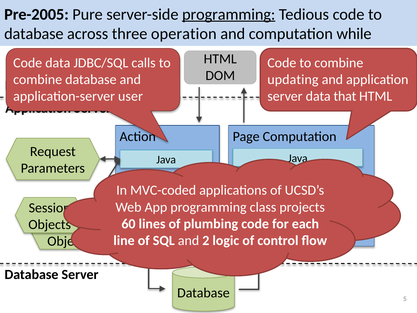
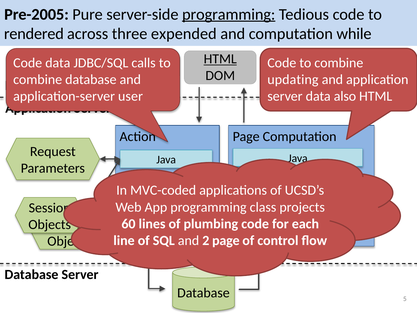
database: database -> rendered (34, 34)
operation: operation -> expended (184, 34)
HTML underline: none -> present (220, 59)
that: that -> also (345, 96)
2 logic: logic -> page (226, 240)
